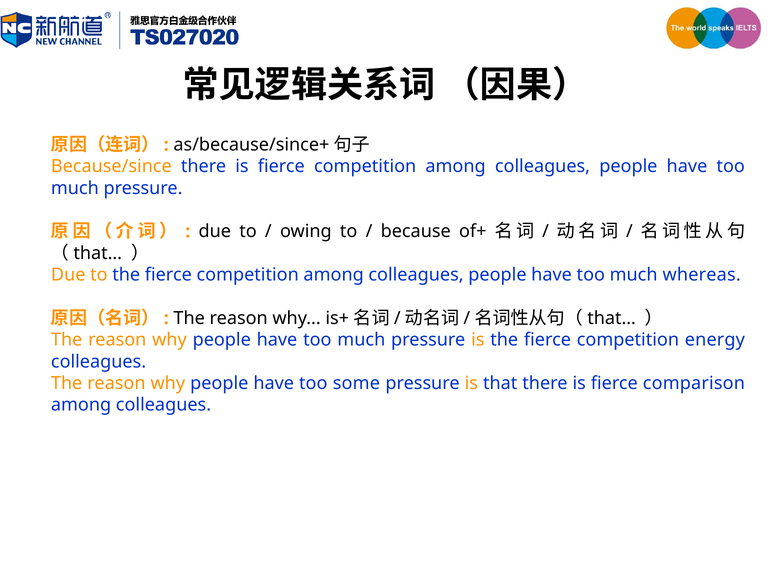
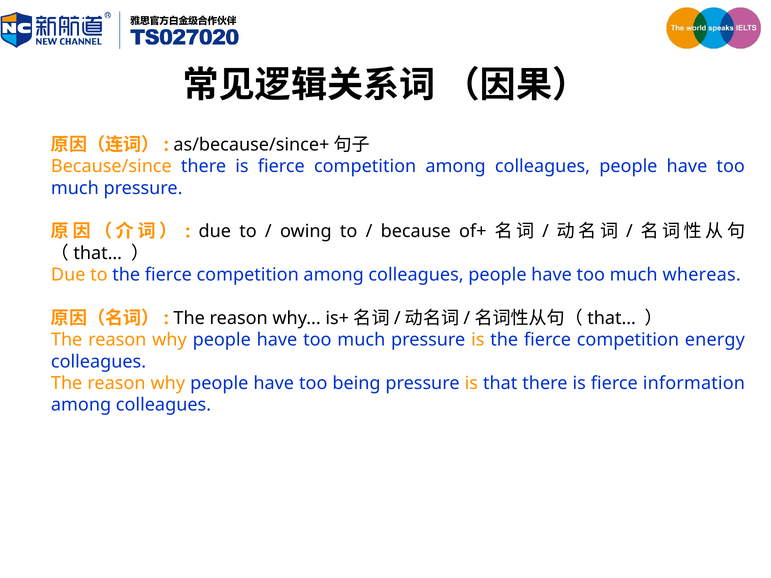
some: some -> being (356, 383)
comparison: comparison -> information (694, 383)
